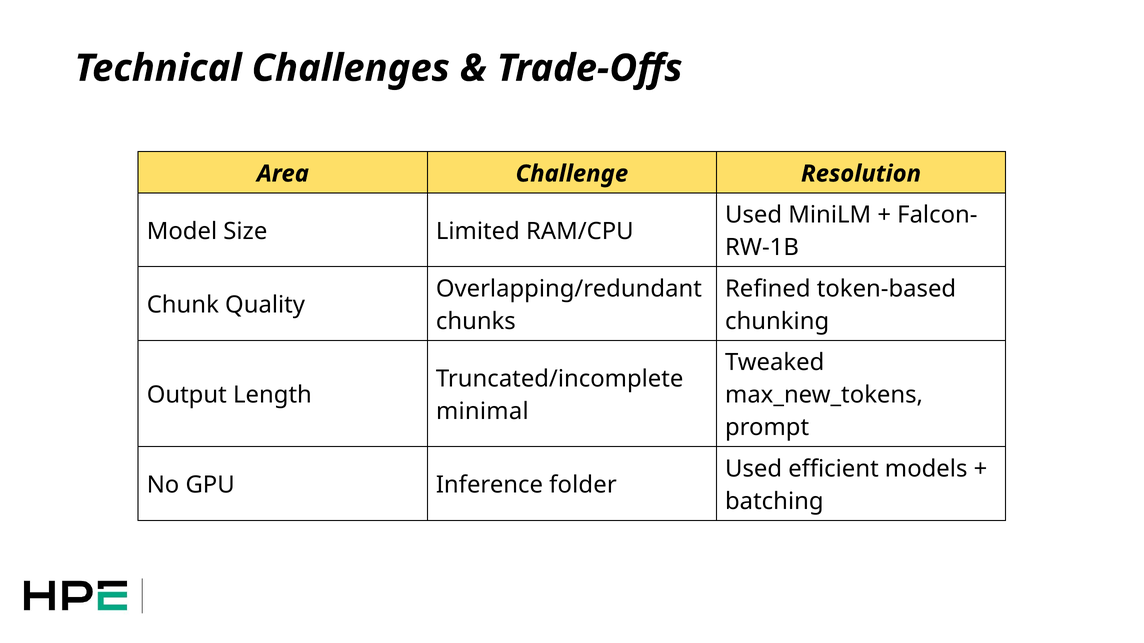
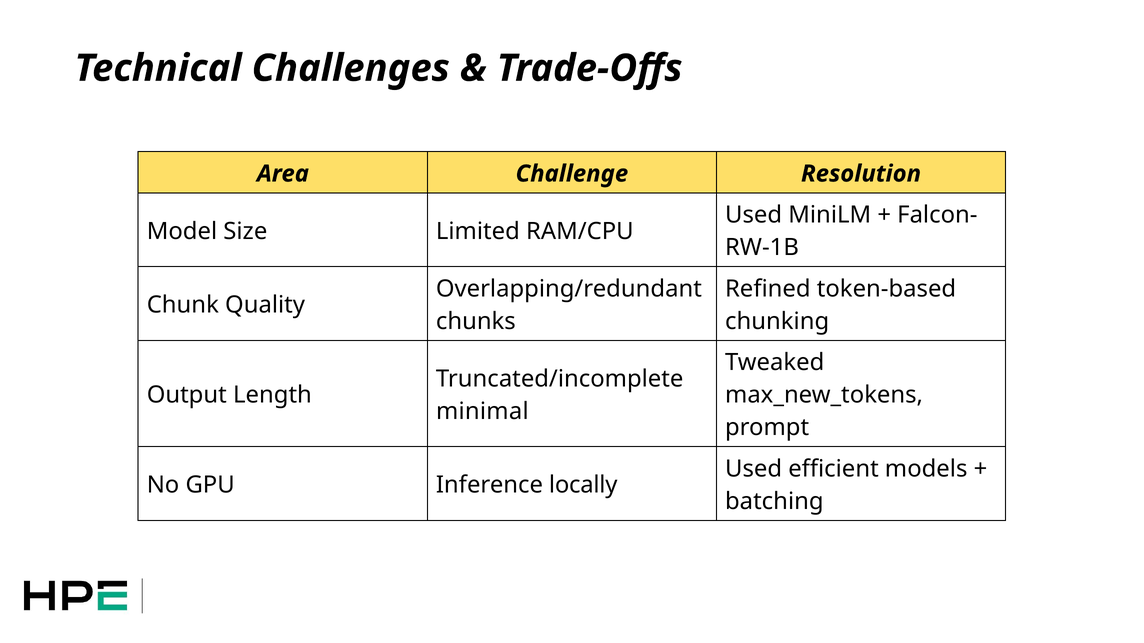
folder: folder -> locally (583, 485)
